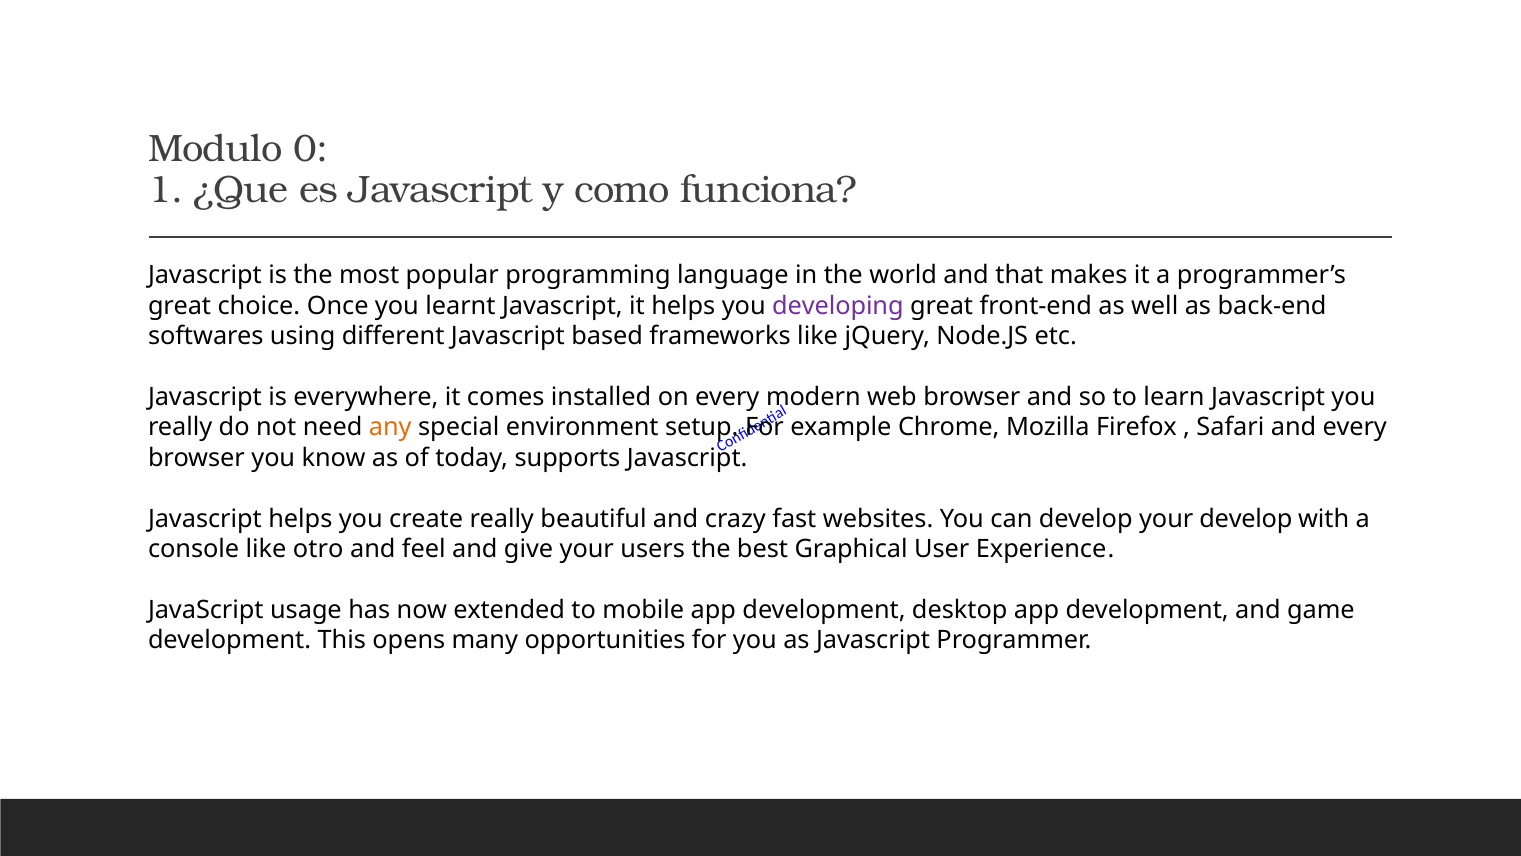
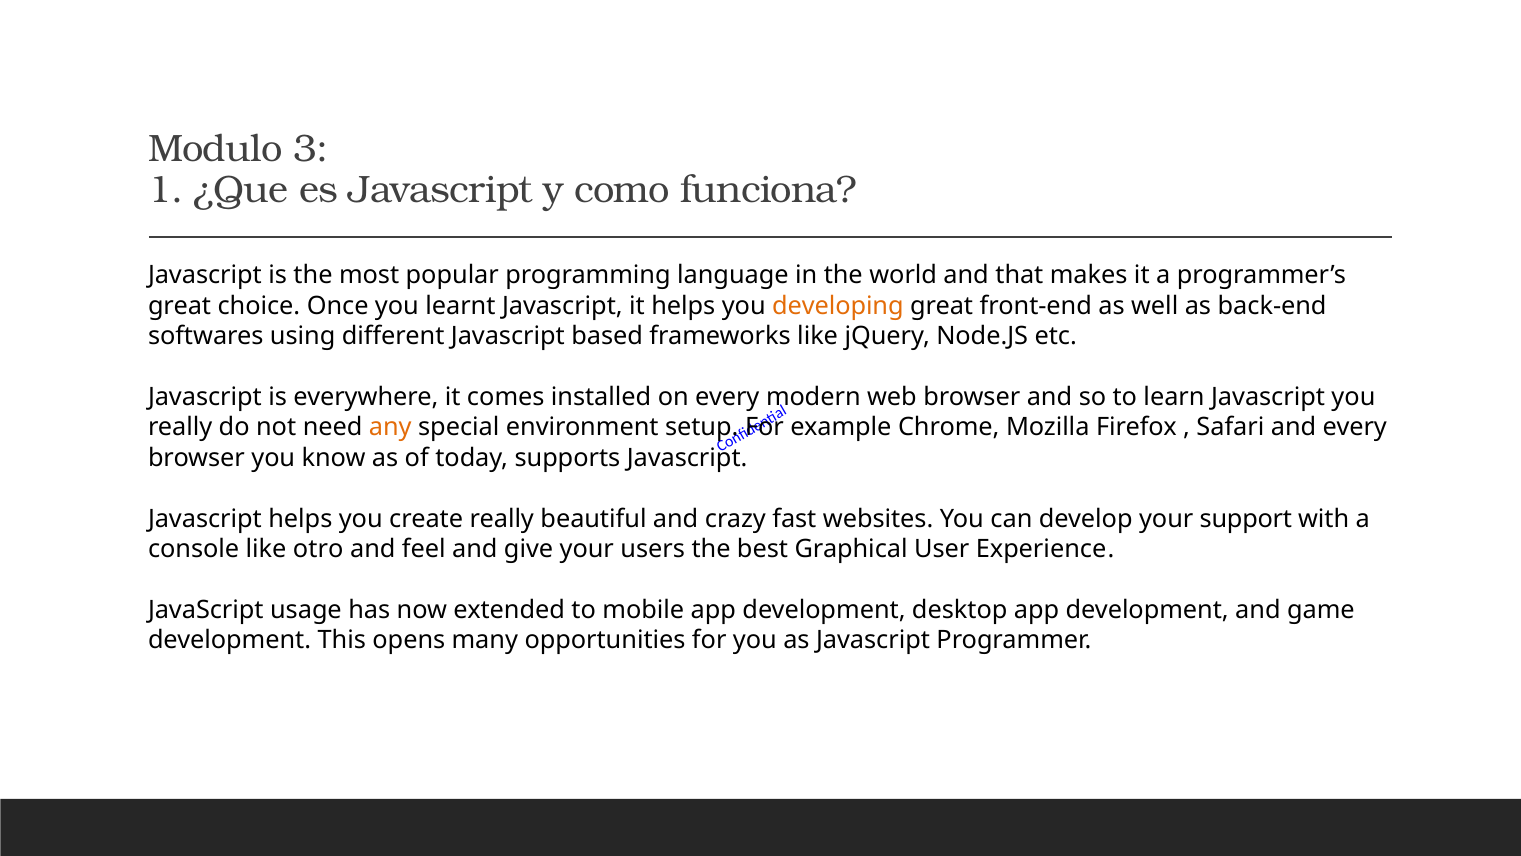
0: 0 -> 3 (311, 149)
developing colour: purple -> orange (838, 306)
your develop: develop -> support (1246, 518)
